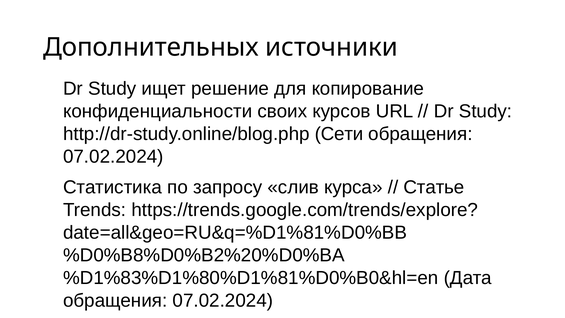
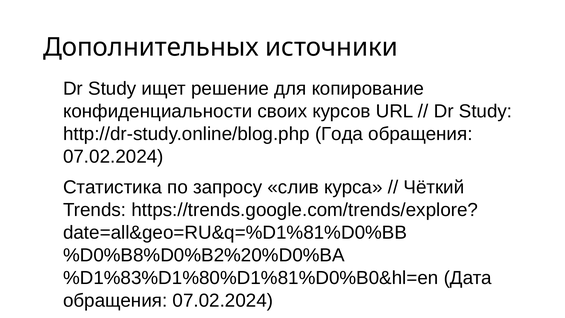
Сети: Сети -> Года (339, 134)
Статье: Статье -> Чёткий (434, 187)
